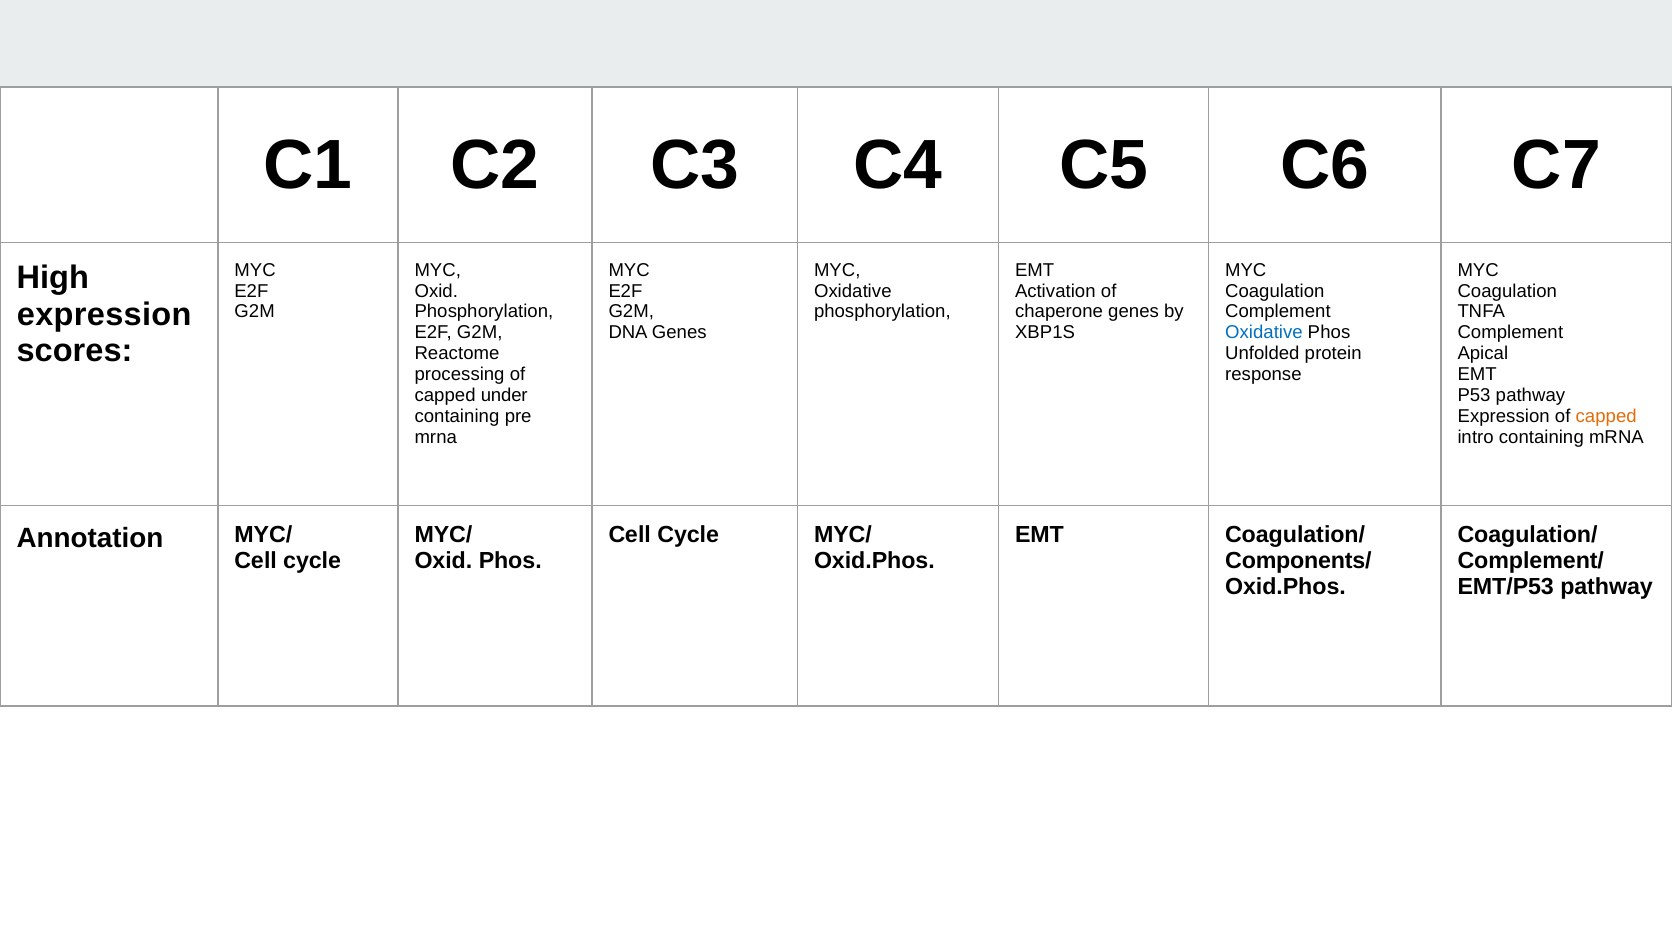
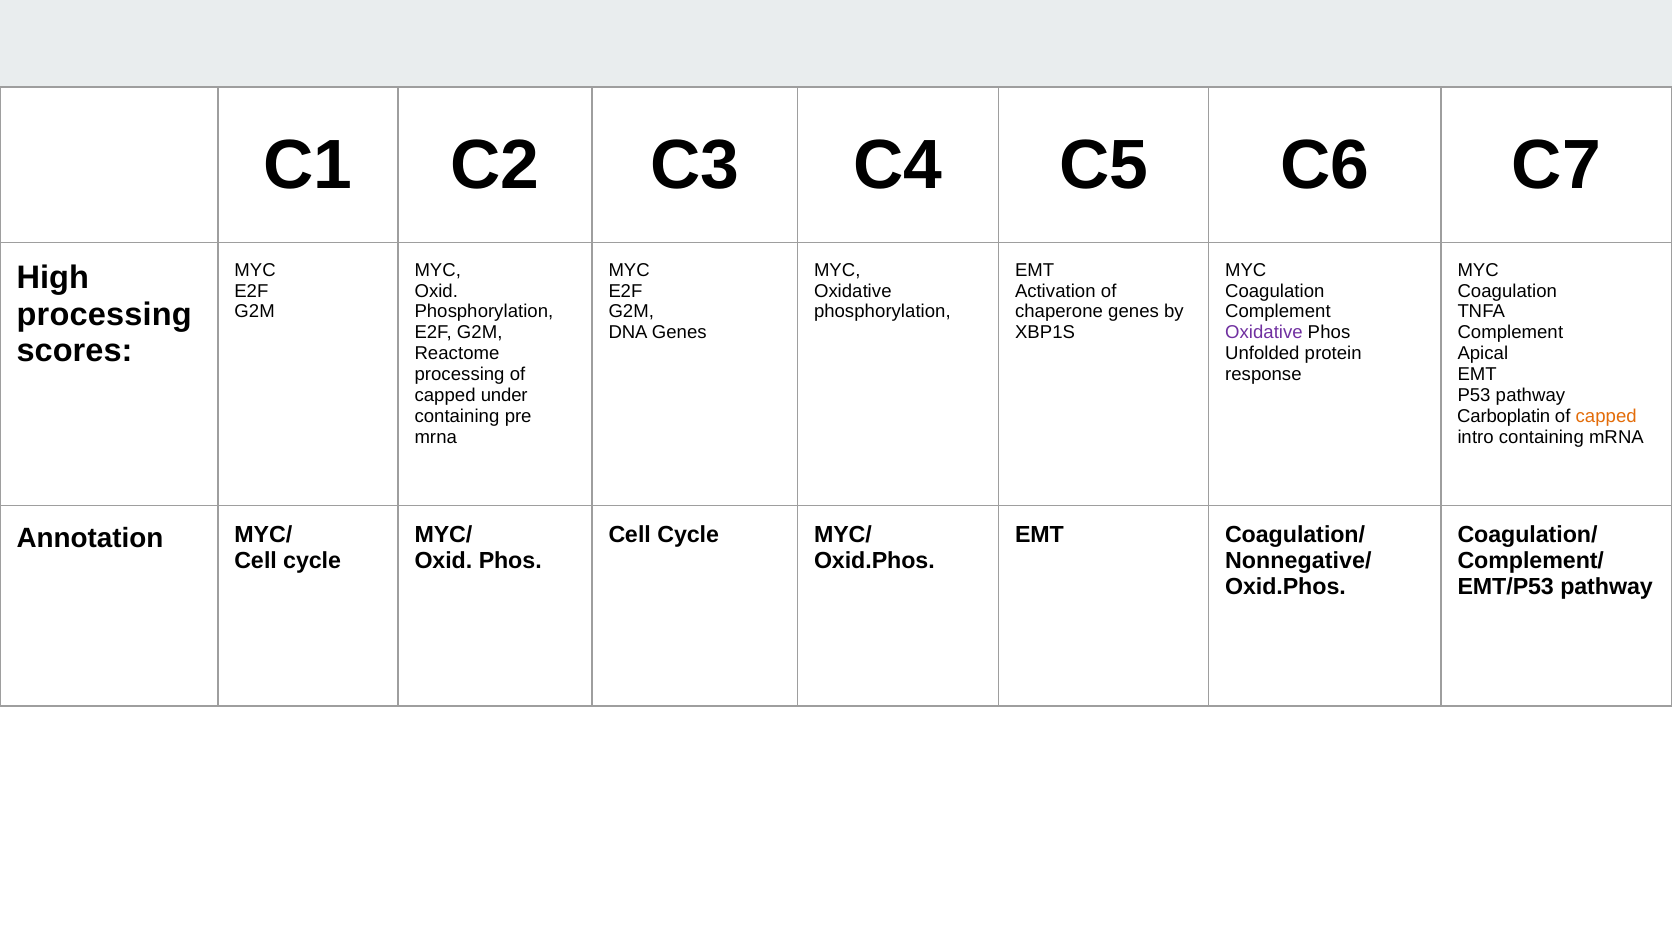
expression: expression -> processing (104, 314)
Oxidative colour: blue -> purple (1264, 333)
Expression: Expression -> Carboplatin (1504, 416)
Components/: Components/ -> Nonnegative/ (1298, 561)
